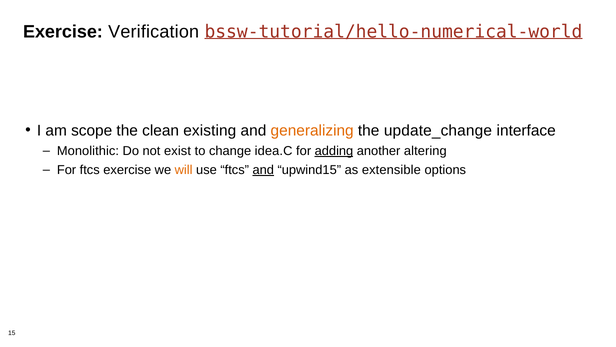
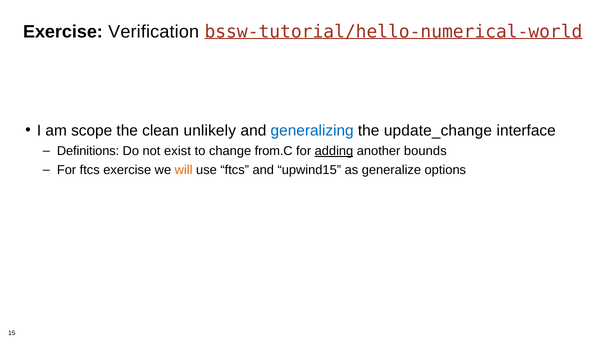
existing: existing -> unlikely (210, 130)
generalizing colour: orange -> blue (312, 130)
Monolithic: Monolithic -> Definitions (88, 151)
idea.C: idea.C -> from.C (274, 151)
altering: altering -> bounds (425, 151)
and underline: present -> none (263, 170)
extensible: extensible -> generalize (391, 170)
